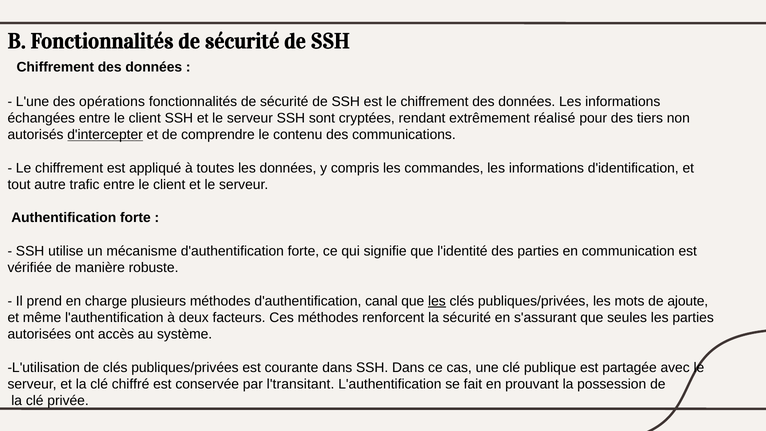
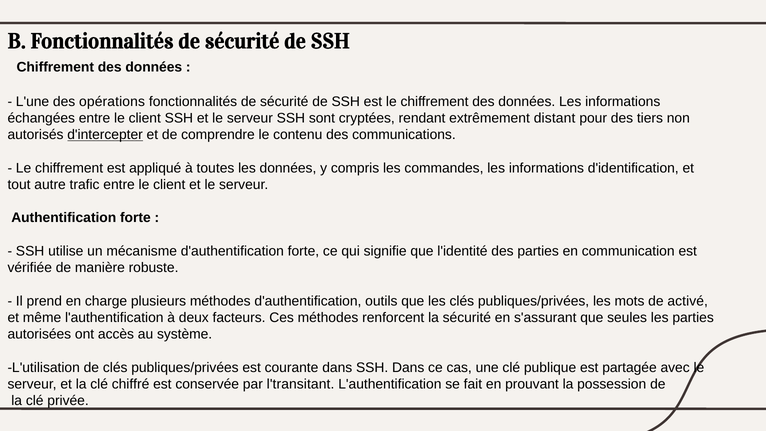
réalisé: réalisé -> distant (555, 118)
canal: canal -> outils (381, 301)
les underline: present -> none (437, 301)
ajoute: ajoute -> activé (688, 301)
